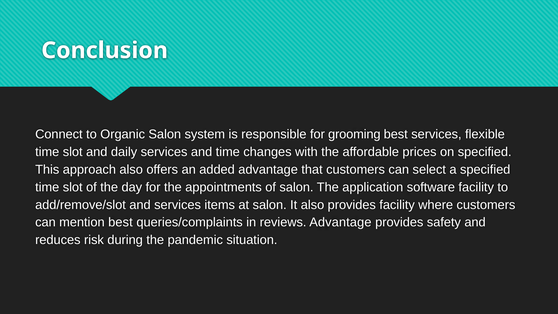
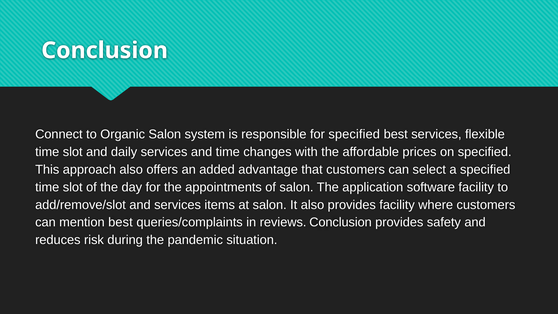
for grooming: grooming -> specified (354, 134)
reviews Advantage: Advantage -> Conclusion (341, 222)
